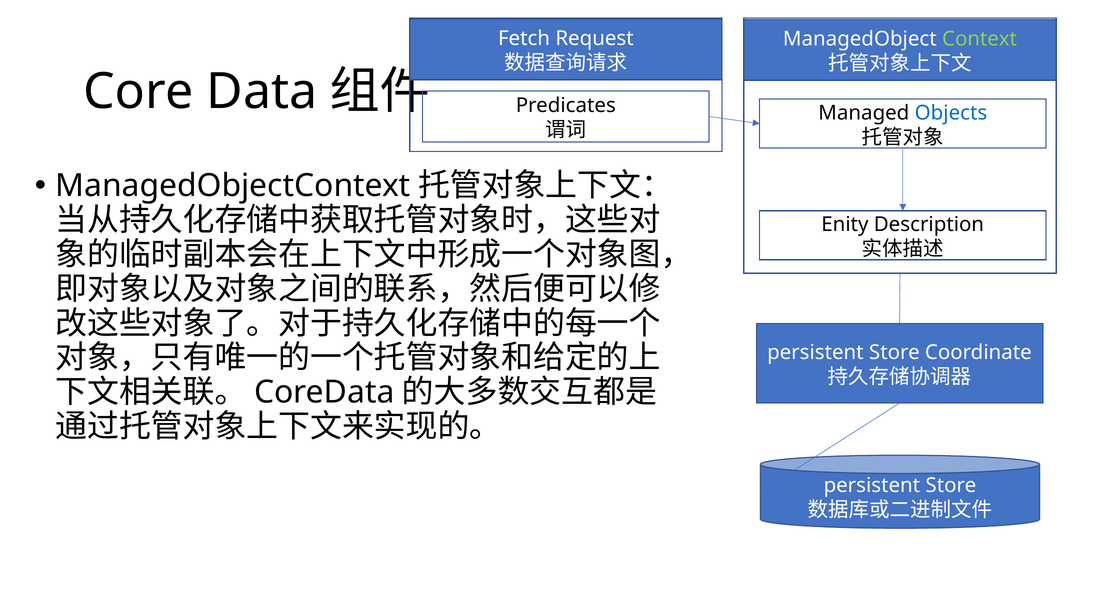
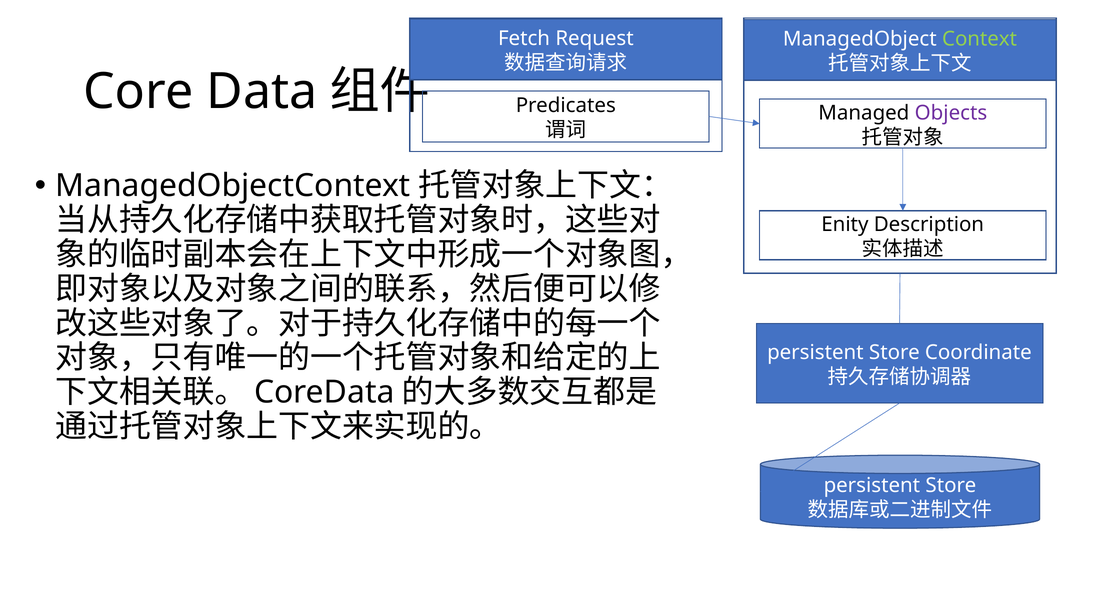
Objects colour: blue -> purple (951, 113)
